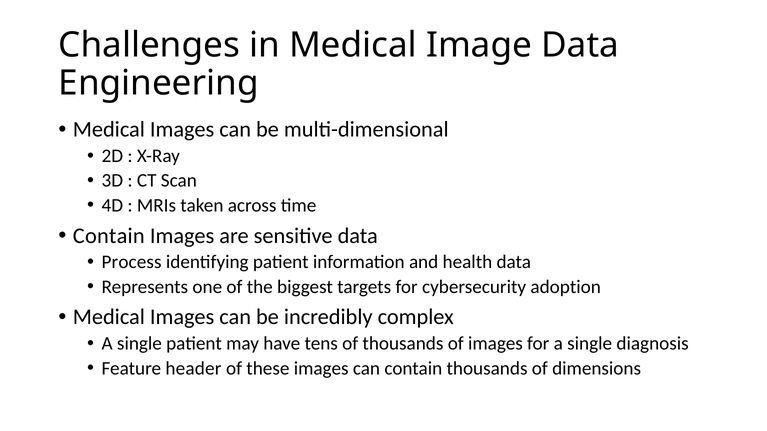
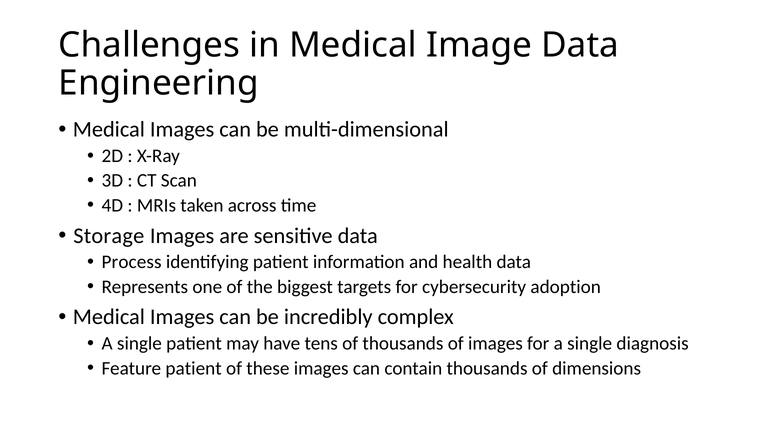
Contain: Contain -> Storage (109, 236)
Feature header: header -> patient (194, 369)
